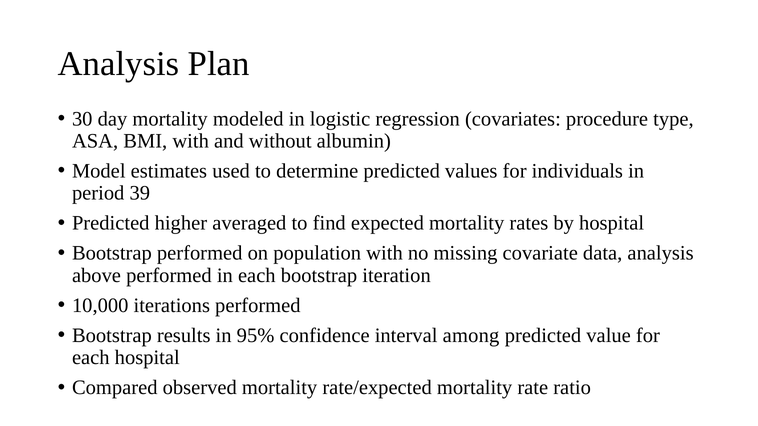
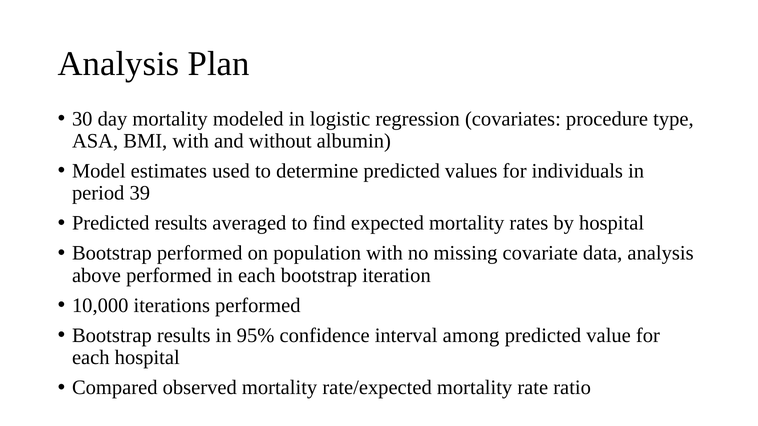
Predicted higher: higher -> results (181, 223)
